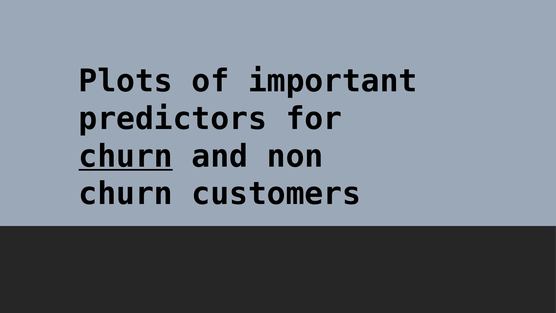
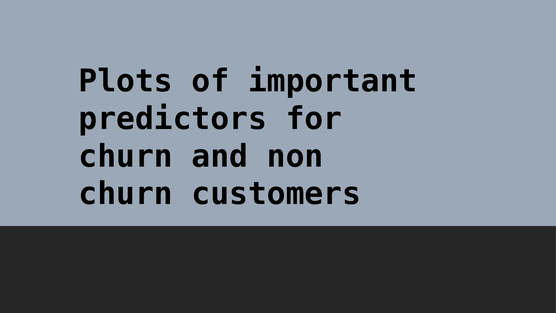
churn underline: present -> none (126, 156)
